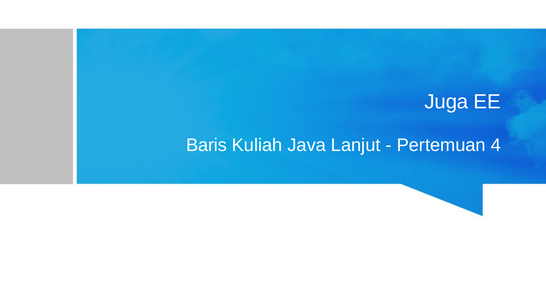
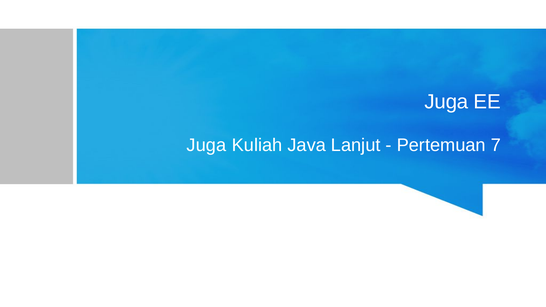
Baris: Baris -> Juga (206, 145)
4: 4 -> 7 (496, 145)
